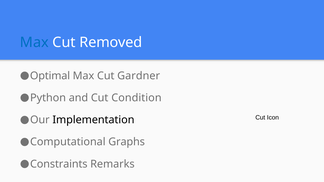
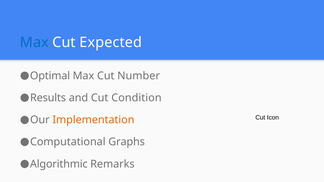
Removed: Removed -> Expected (111, 42)
Gardner: Gardner -> Number (139, 76)
Python: Python -> Results (48, 98)
Implementation colour: black -> orange (93, 120)
Constraints: Constraints -> Algorithmic (59, 164)
